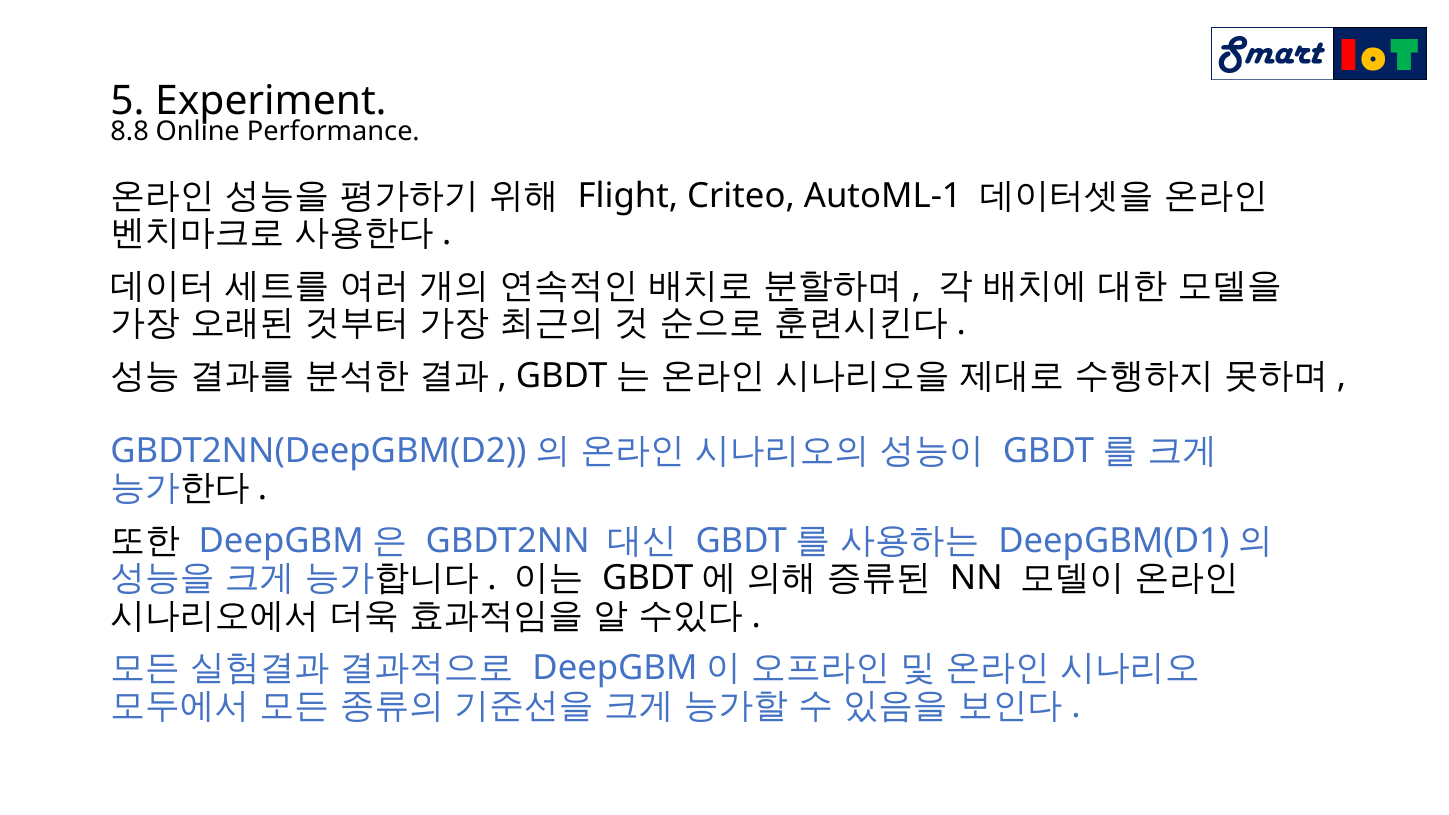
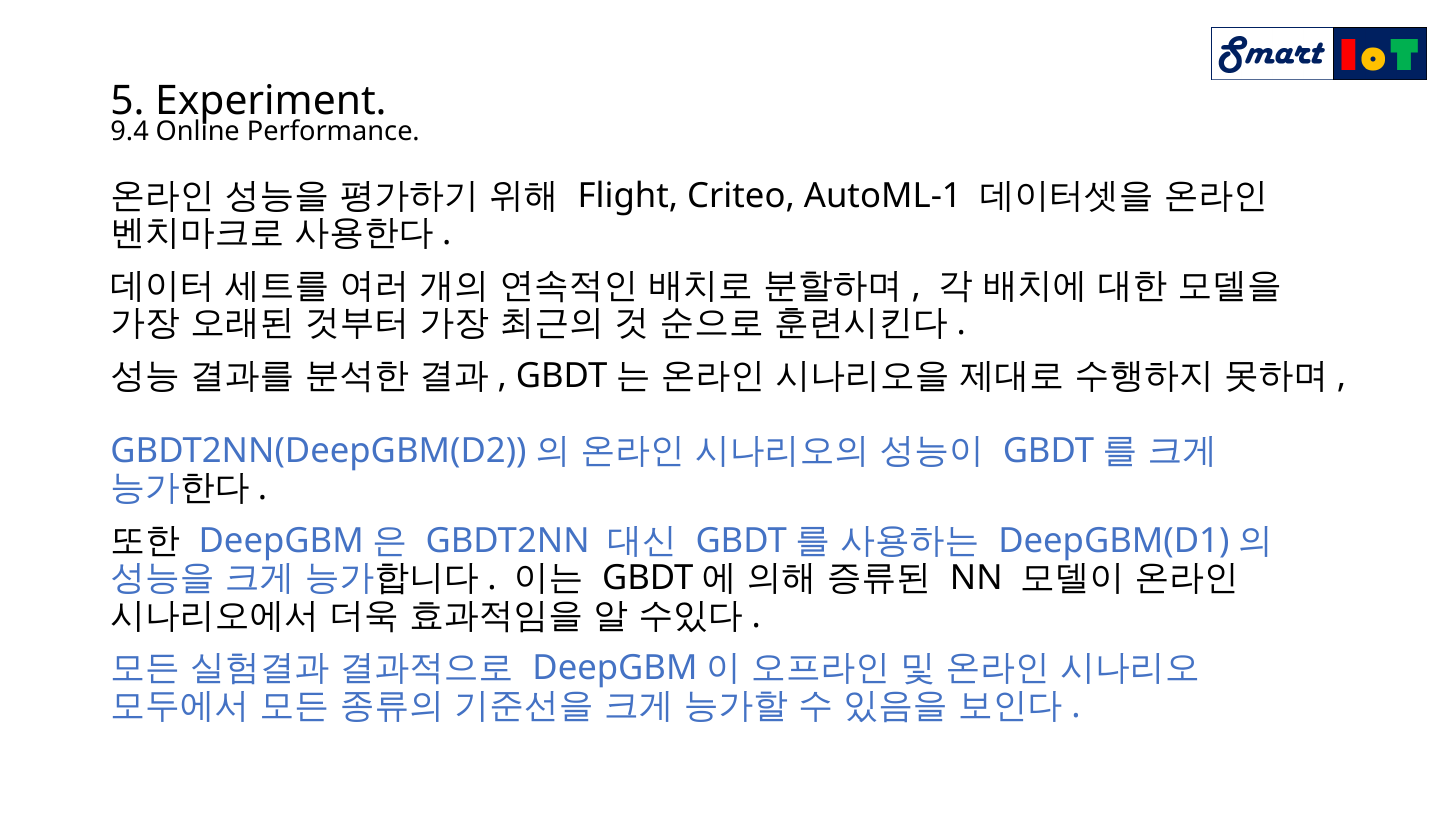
8.8: 8.8 -> 9.4 (130, 131)
